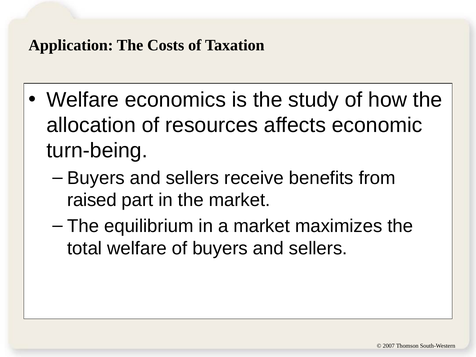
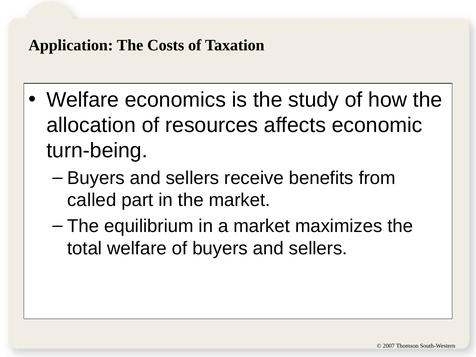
raised: raised -> called (92, 200)
